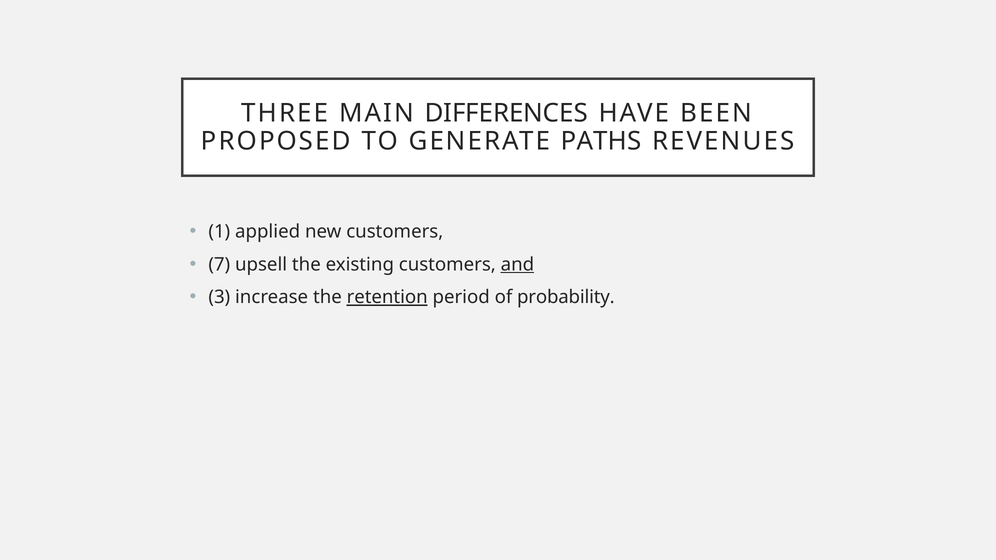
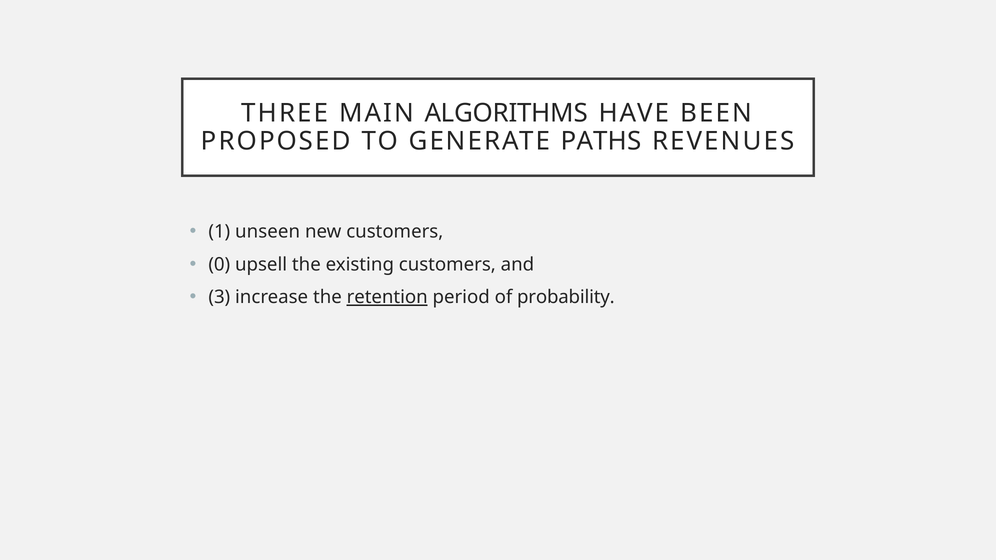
DIFFERENCES: DIFFERENCES -> ALGORITHMS (506, 113)
applied: applied -> unseen (268, 232)
7: 7 -> 0 (219, 265)
and underline: present -> none (517, 265)
